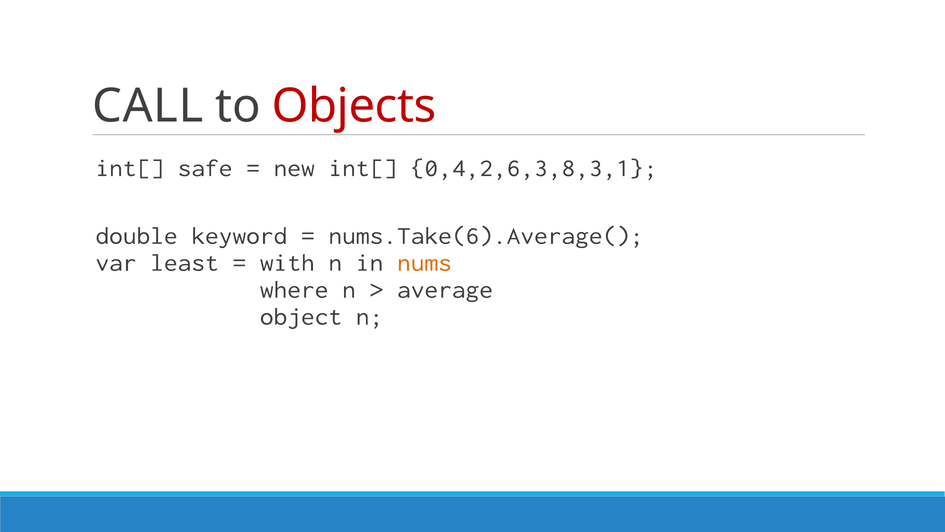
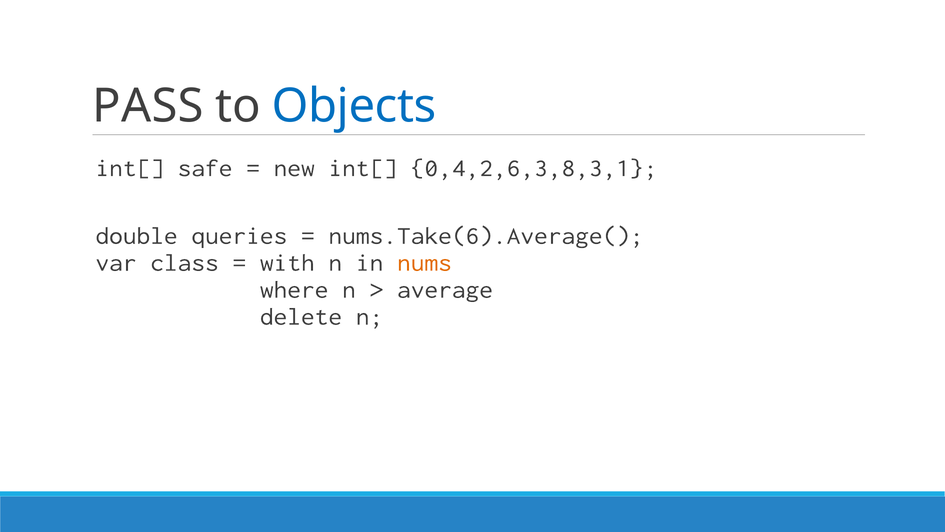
CALL: CALL -> PASS (148, 106)
Objects colour: red -> blue (354, 106)
keyword: keyword -> queries (239, 235)
least: least -> class (185, 262)
object: object -> delete (301, 316)
